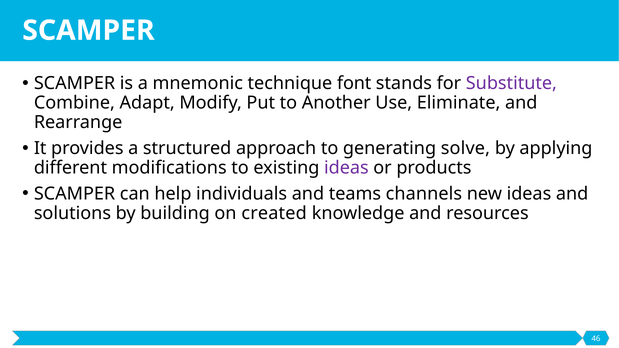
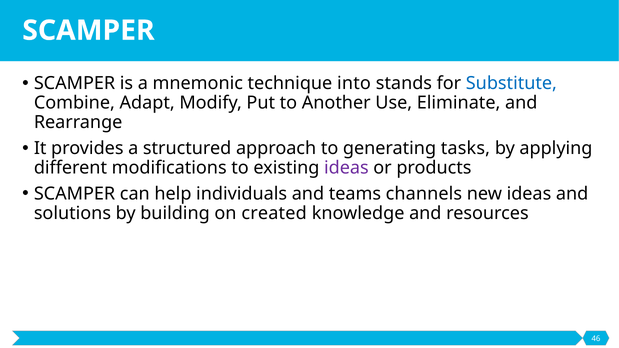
font: font -> into (354, 83)
Substitute colour: purple -> blue (511, 83)
solve: solve -> tasks (465, 148)
